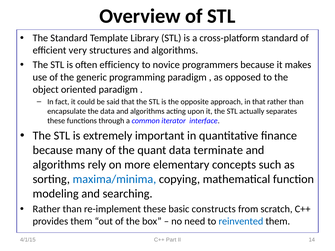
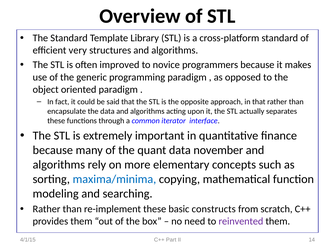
efficiency: efficiency -> improved (119, 65)
terminate: terminate -> november (218, 150)
reinvented colour: blue -> purple (241, 222)
